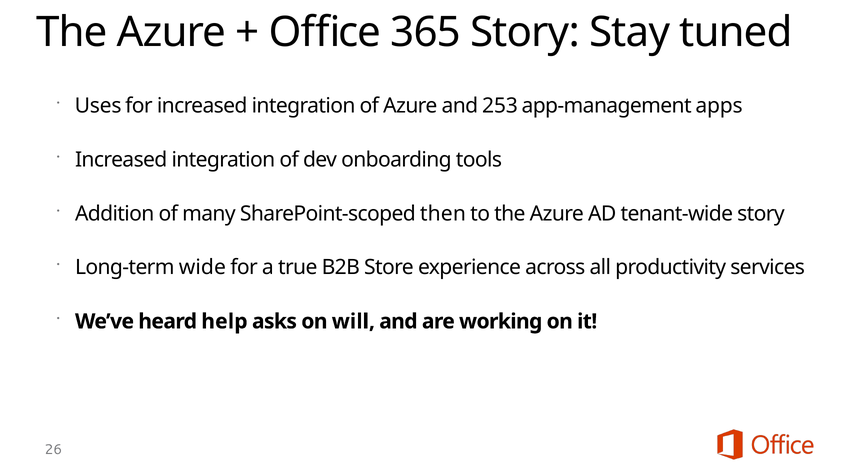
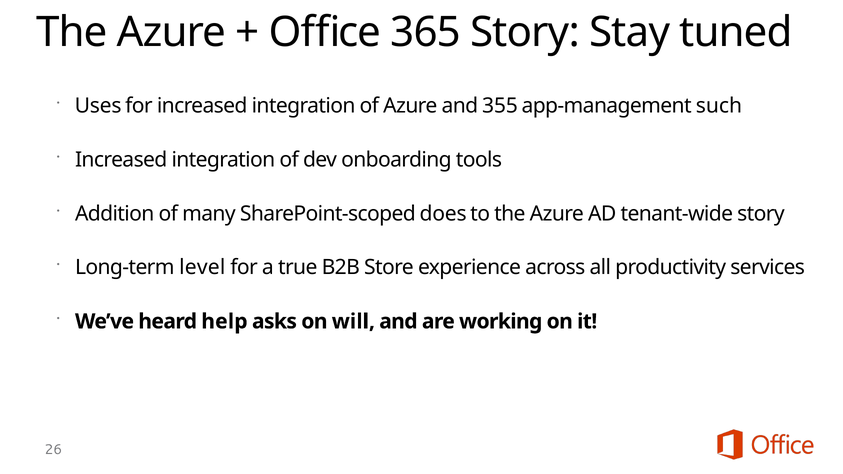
253: 253 -> 355 (500, 106)
apps: apps -> such (719, 106)
then: then -> does (443, 214)
wide: wide -> level (202, 268)
